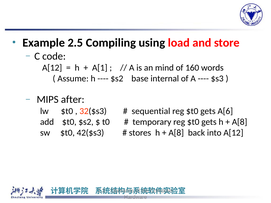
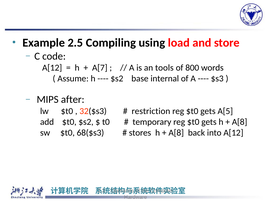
A[1: A[1 -> A[7 (100, 68)
mind: mind -> tools (164, 68)
160: 160 -> 800 (192, 68)
sequential: sequential -> restriction (151, 111)
A[6: A[6 -> A[5 (225, 111)
42($s3: 42($s3 -> 68($s3 (90, 133)
